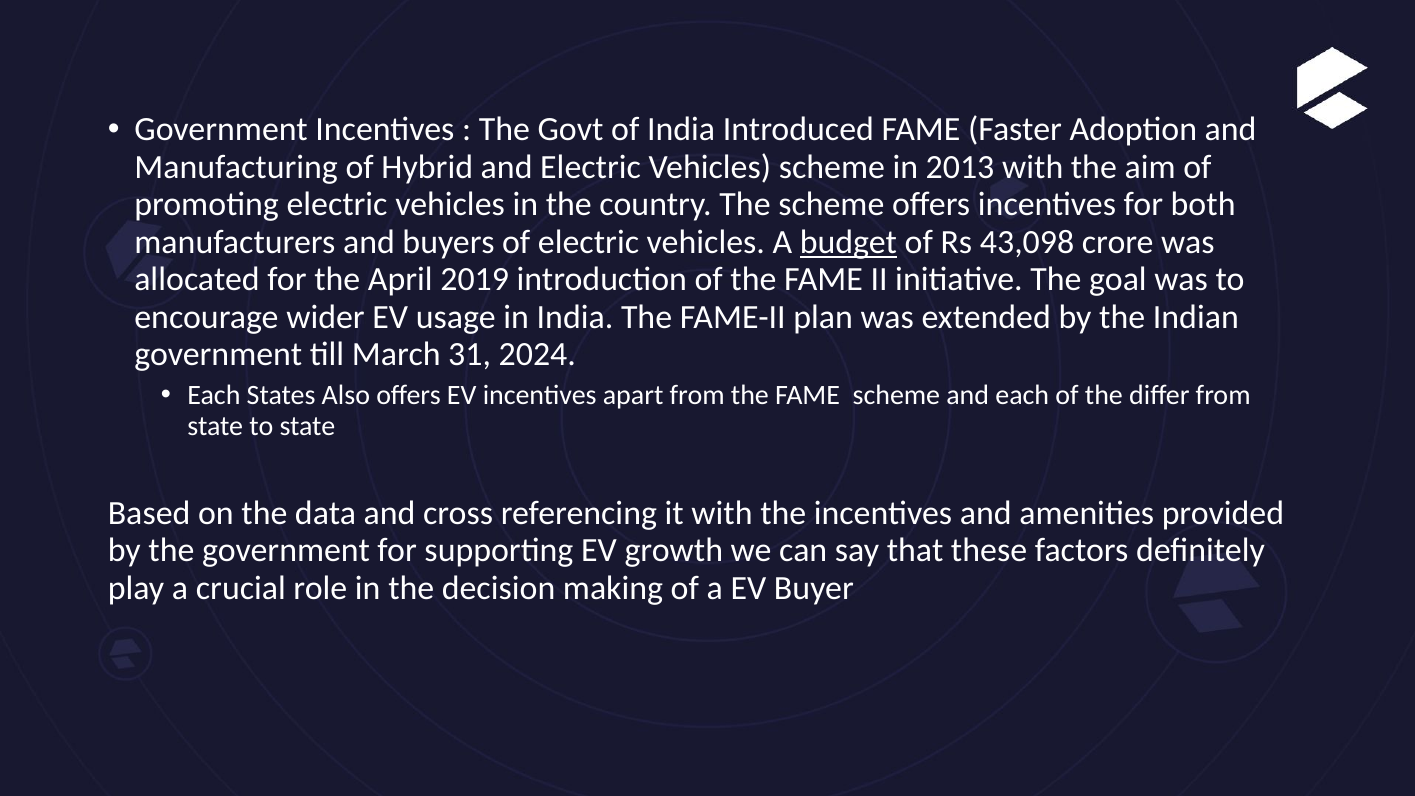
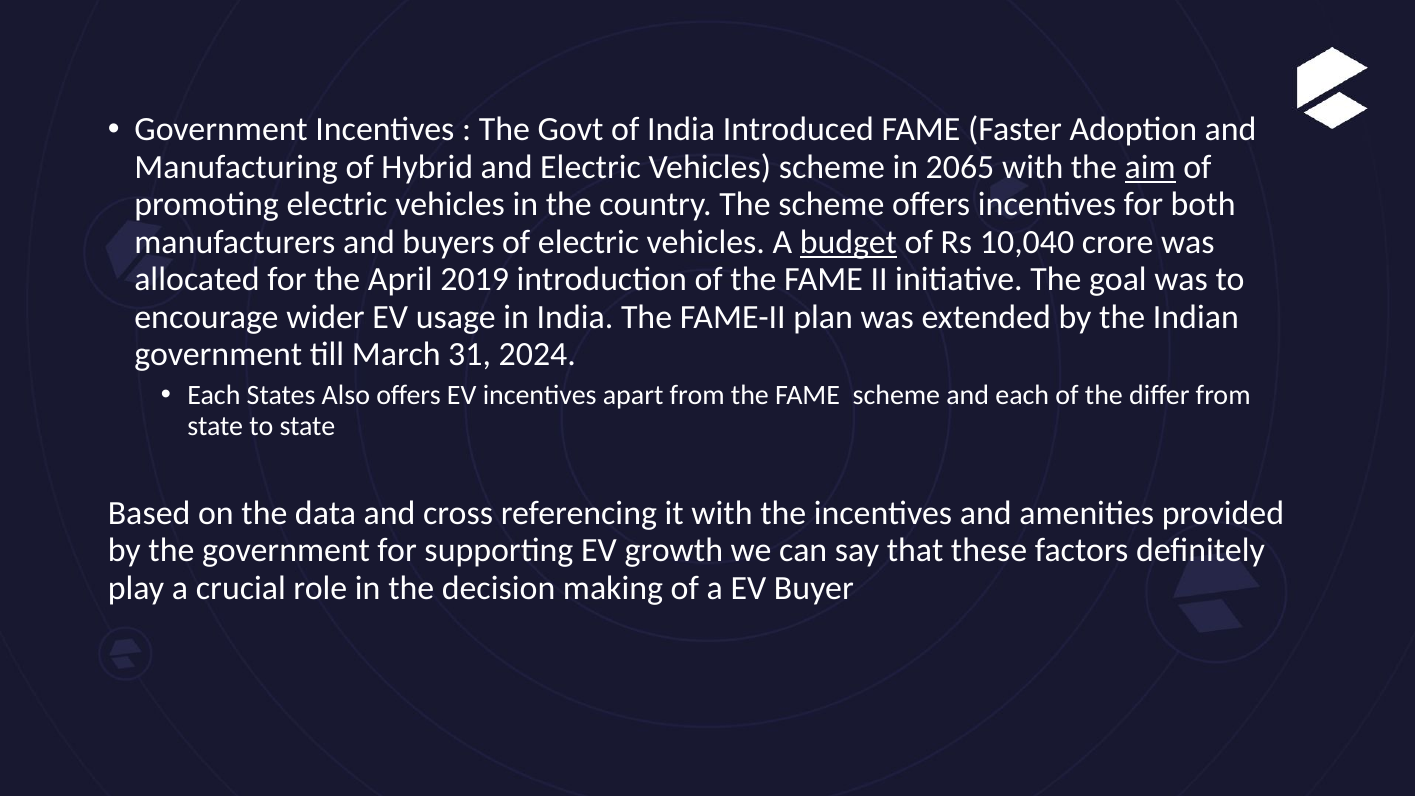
2013: 2013 -> 2065 (960, 167)
aim underline: none -> present (1150, 167)
43,098: 43,098 -> 10,040 (1027, 242)
